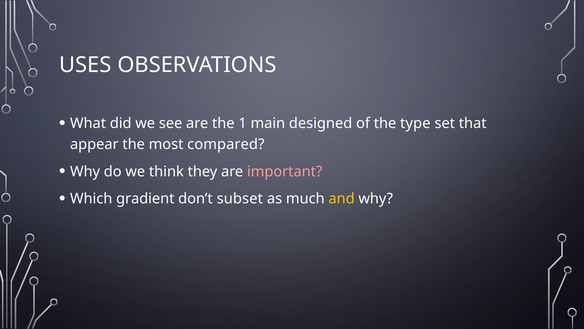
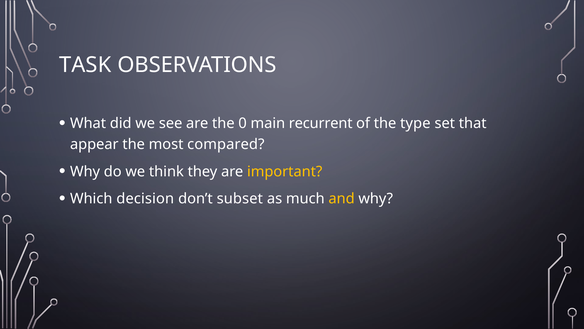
USES: USES -> TASK (85, 65)
1: 1 -> 0 (243, 123)
designed: designed -> recurrent (321, 123)
important colour: pink -> yellow (285, 171)
gradient: gradient -> decision (145, 198)
